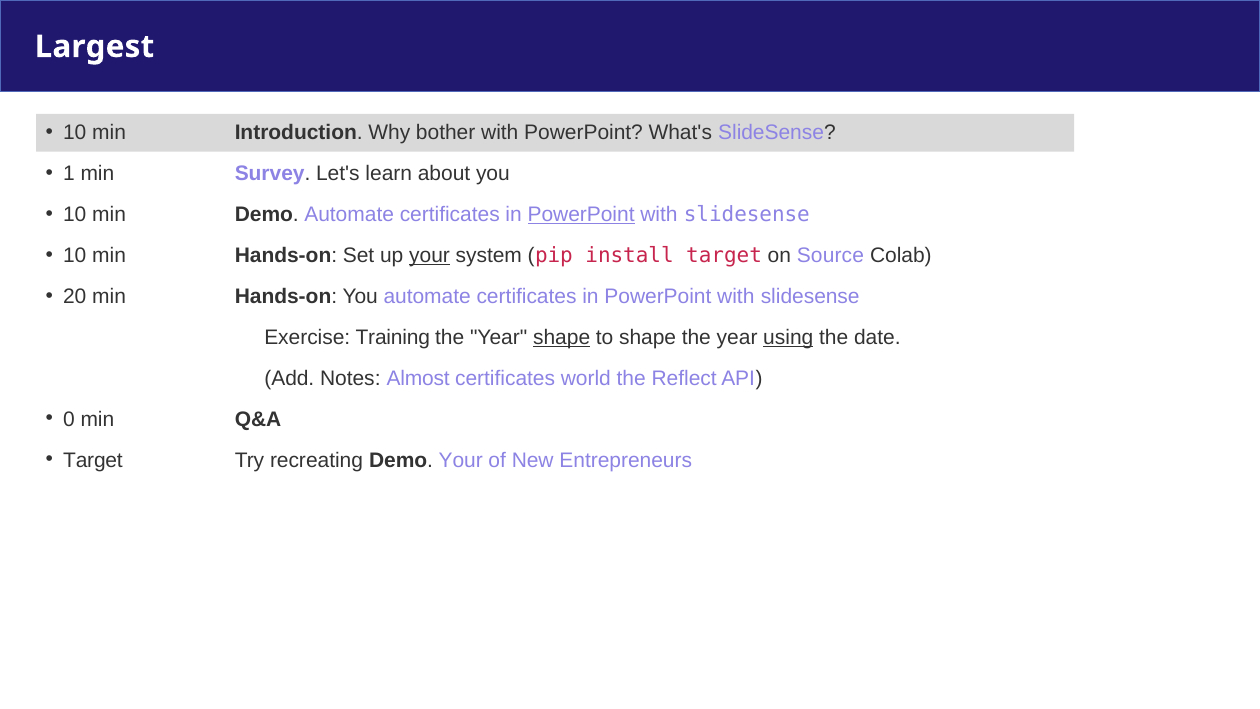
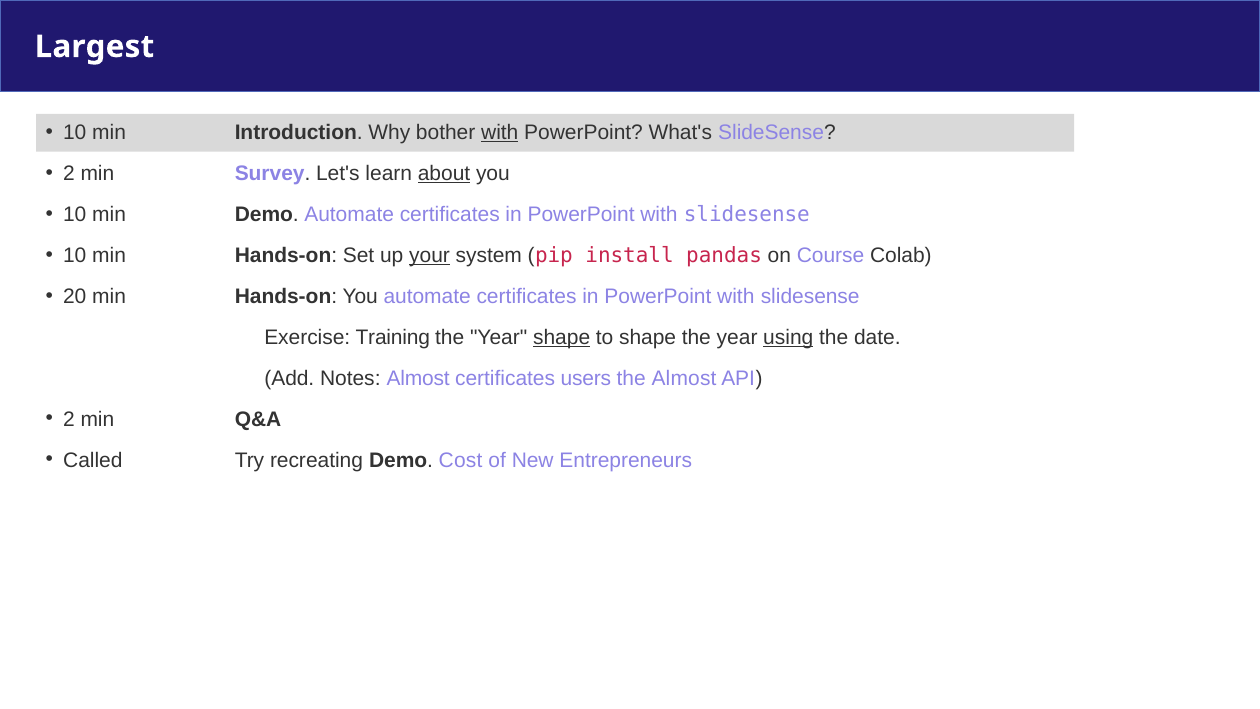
with underline: none -> present (500, 133)
1: 1 -> 2 (69, 174)
about underline: none -> present (444, 174)
PowerPoint underline: present -> none (581, 214)
install target: target -> pandas (724, 255)
Source: Source -> Course (831, 255)
world: world -> users (586, 378)
the Reflect: Reflect -> Almost (684, 378)
0: 0 -> 2 (69, 419)
Target: Target -> Called (93, 460)
Demo Your: Your -> Cost (461, 460)
